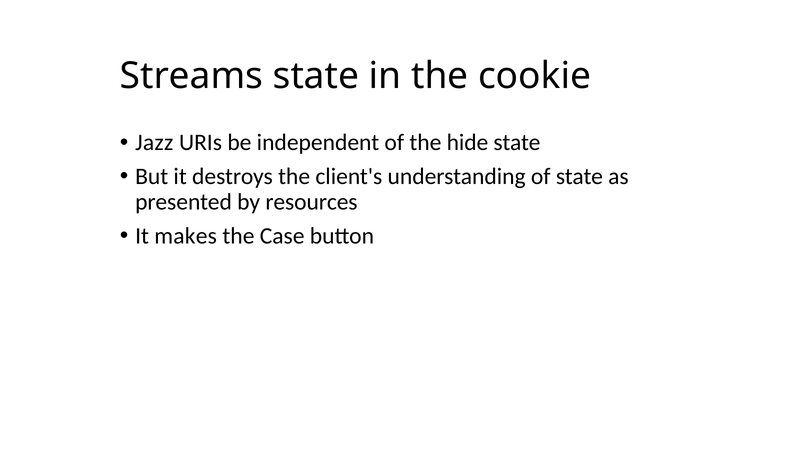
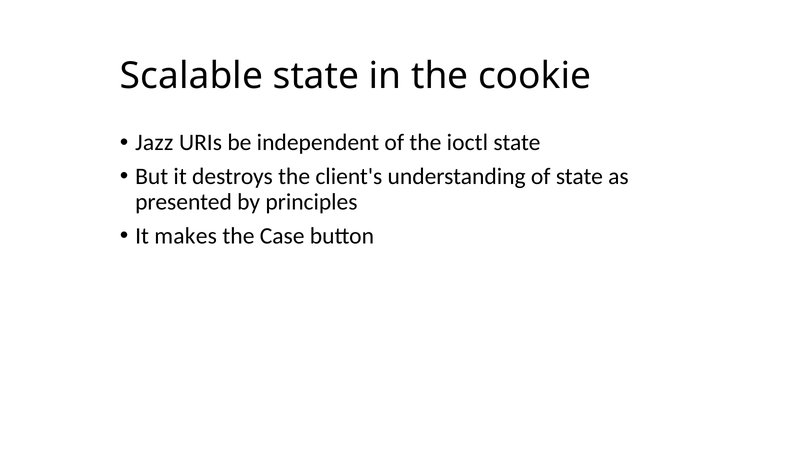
Streams: Streams -> Scalable (192, 76)
hide: hide -> ioctl (467, 143)
resources: resources -> principles (311, 202)
